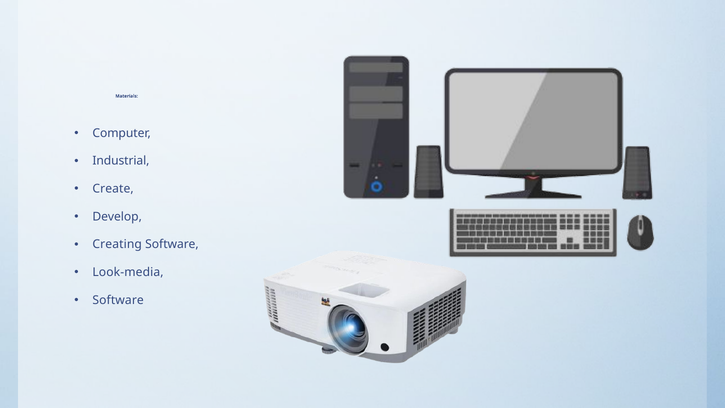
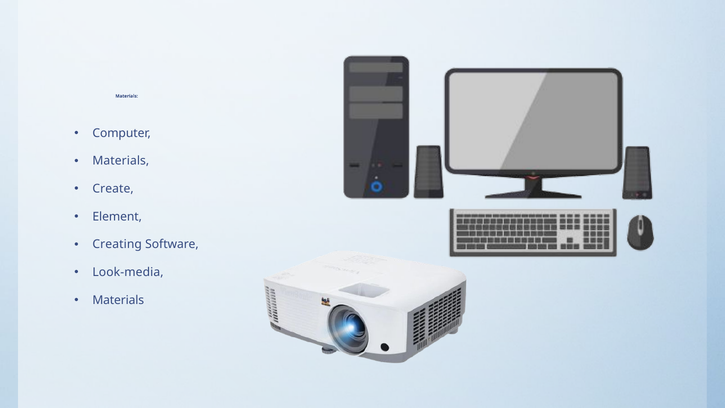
Industrial: Industrial -> Materials (121, 161)
Develop: Develop -> Element (117, 217)
Software: Software -> Materials (118, 300)
